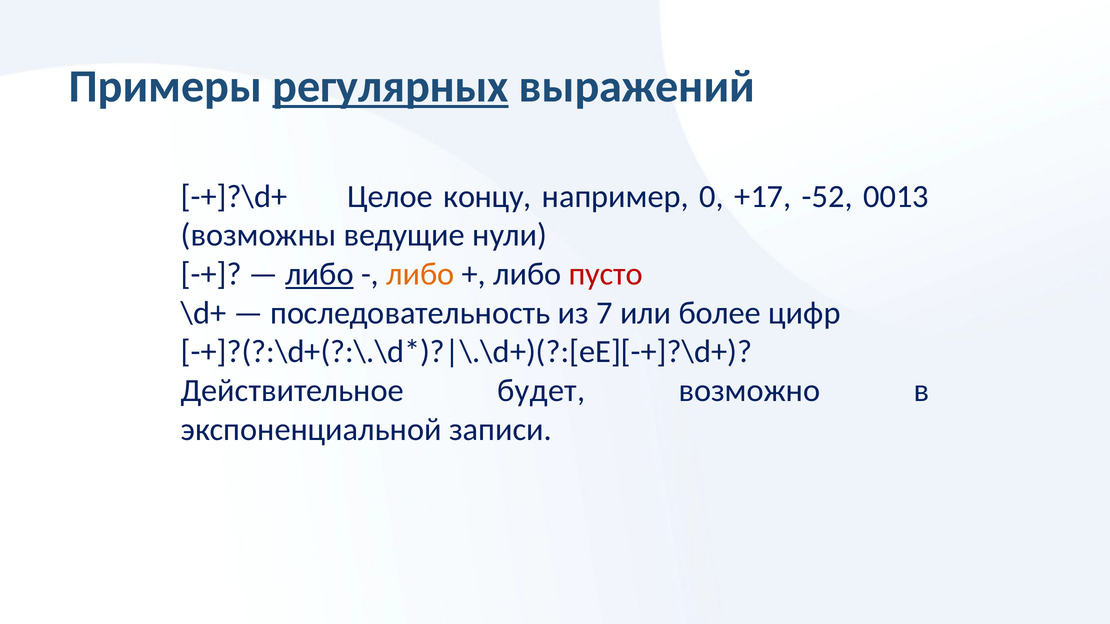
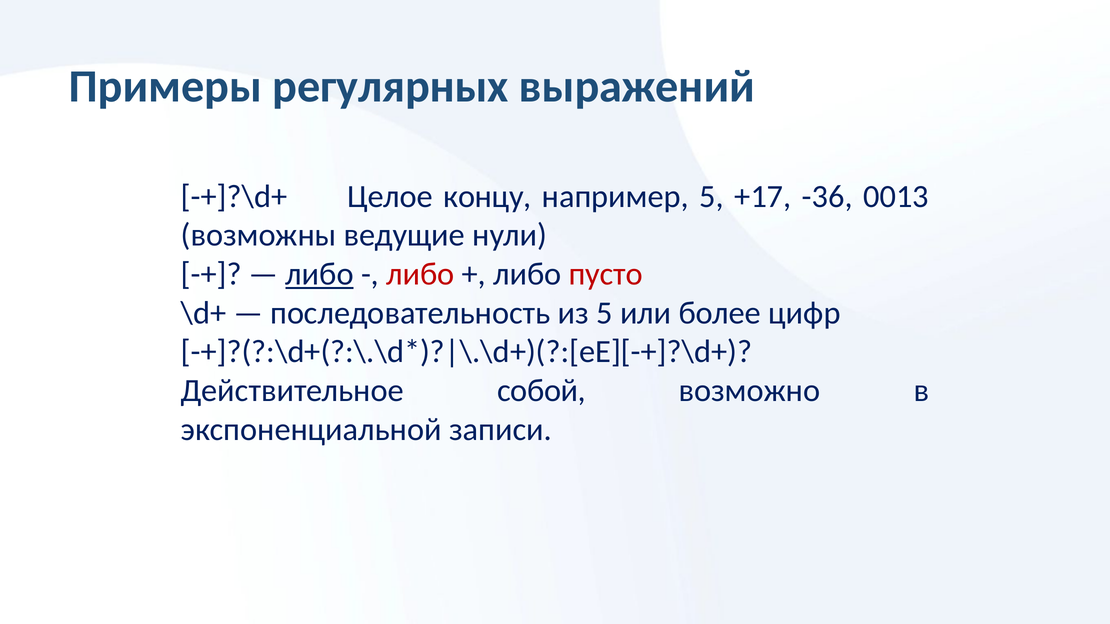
регулярных underline: present -> none (391, 87)
например 0: 0 -> 5 (712, 196)
-52: -52 -> -36 (827, 196)
либо colour: orange -> red (420, 274)
из 7: 7 -> 5 (605, 313)
будет: будет -> собой (542, 391)
